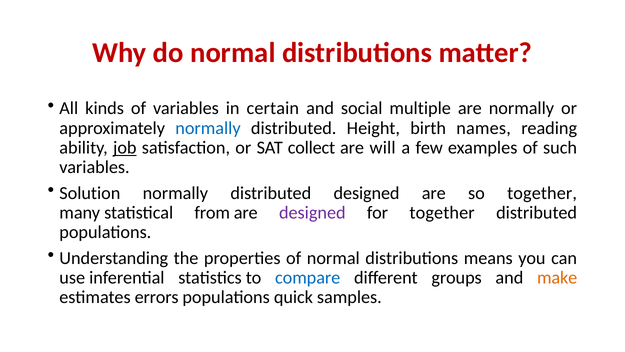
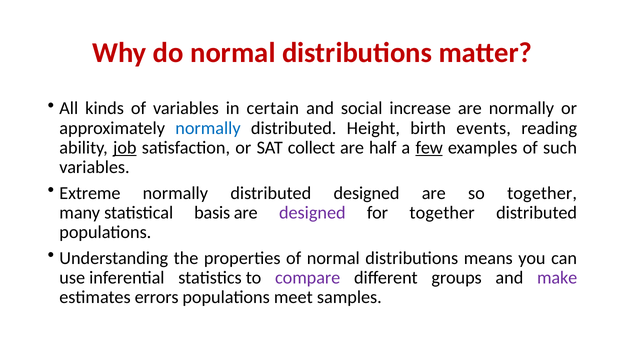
multiple: multiple -> increase (420, 108)
names: names -> events (484, 128)
will: will -> half (383, 148)
few underline: none -> present (429, 148)
Solution: Solution -> Extreme (90, 193)
from: from -> basis (212, 212)
compare colour: blue -> purple (308, 277)
make colour: orange -> purple (557, 277)
quick: quick -> meet (293, 297)
